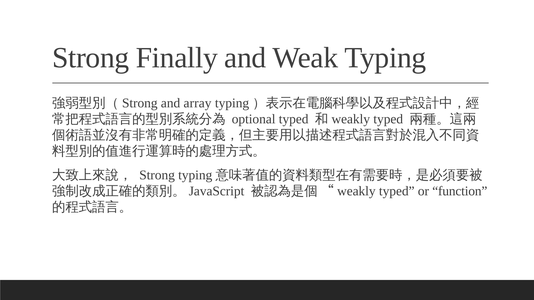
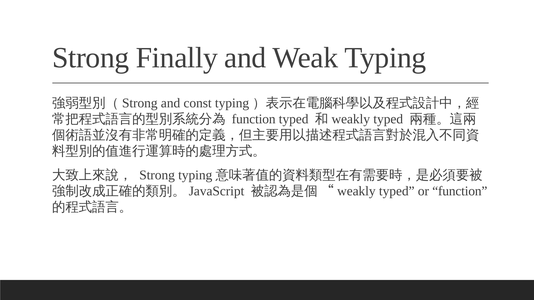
array: array -> const (198, 103)
optional: optional -> function (254, 119)
